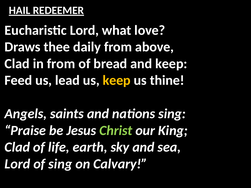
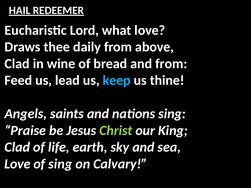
in from: from -> wine (61, 64)
and keep: keep -> from (171, 64)
keep colour: yellow -> light blue (117, 80)
Lord: Lord -> Love (17, 164)
